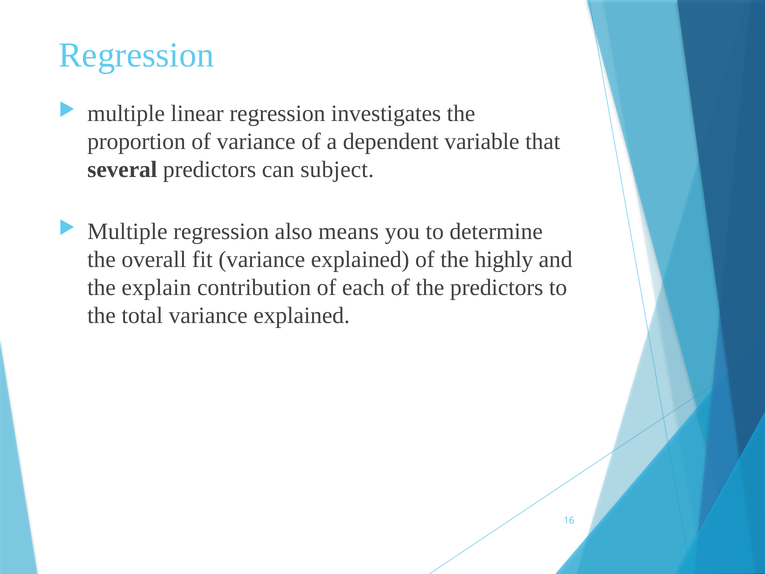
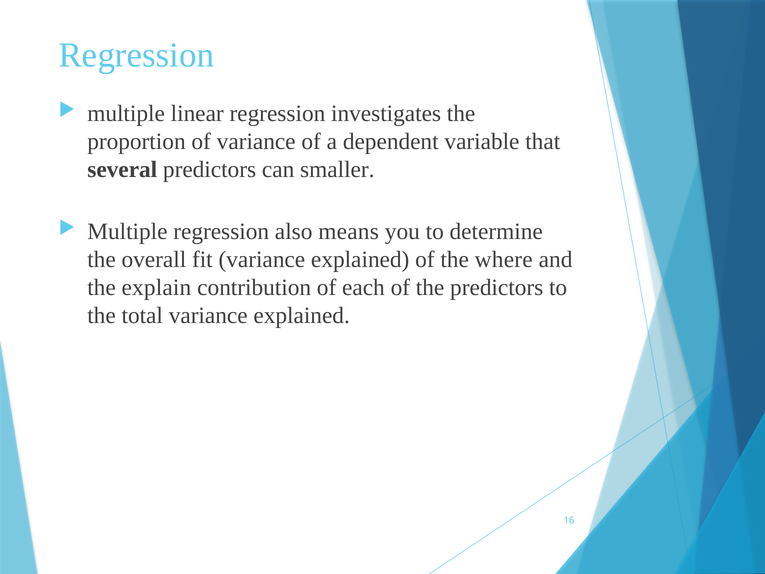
subject: subject -> smaller (337, 170)
highly: highly -> where (504, 260)
